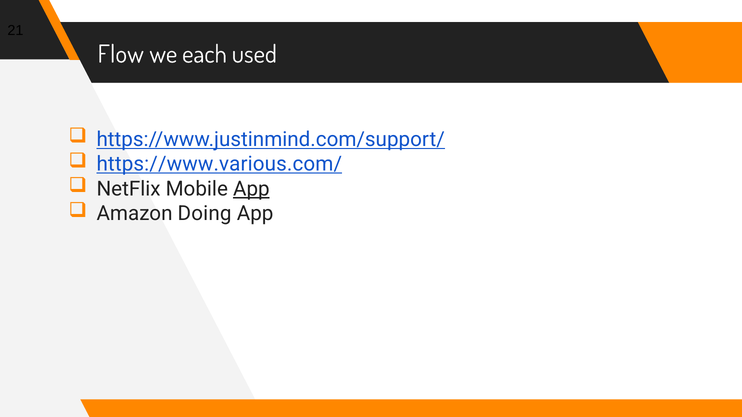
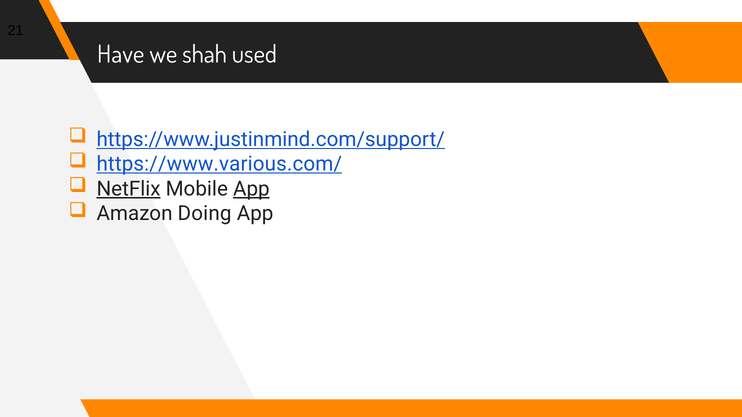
Flow: Flow -> Have (121, 55)
each: each -> shah (205, 55)
NetFlix underline: none -> present (129, 189)
